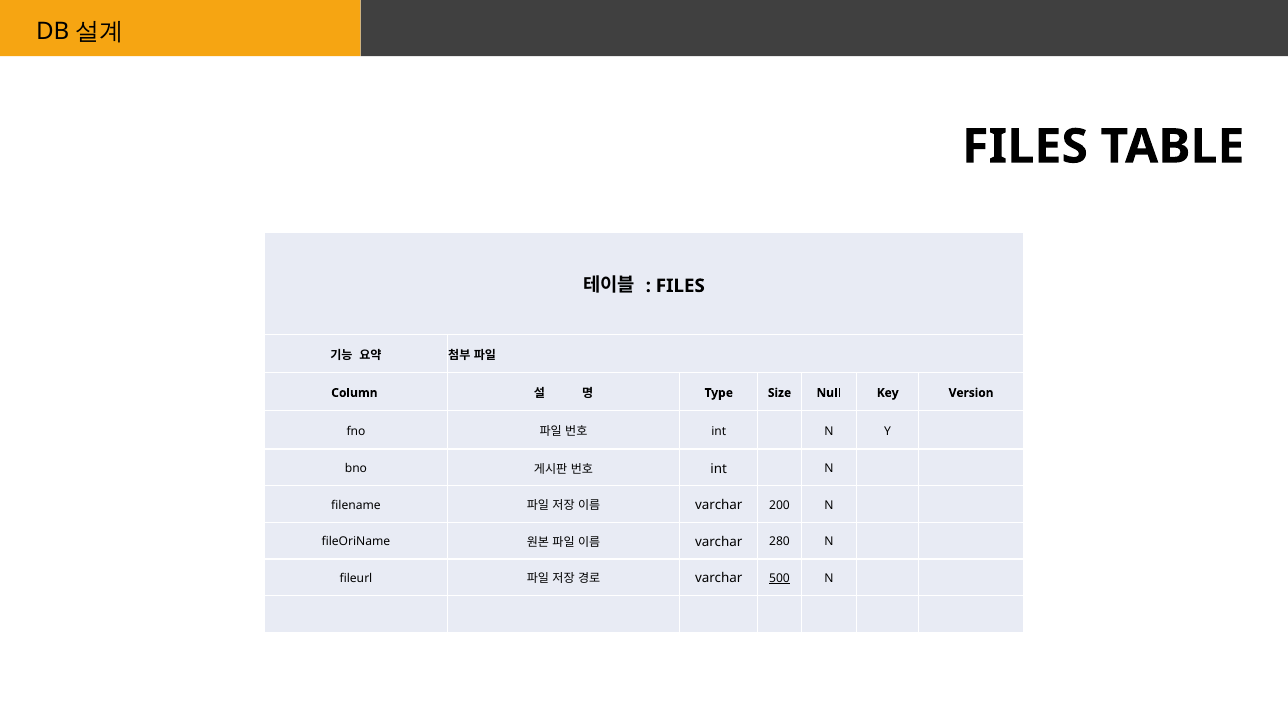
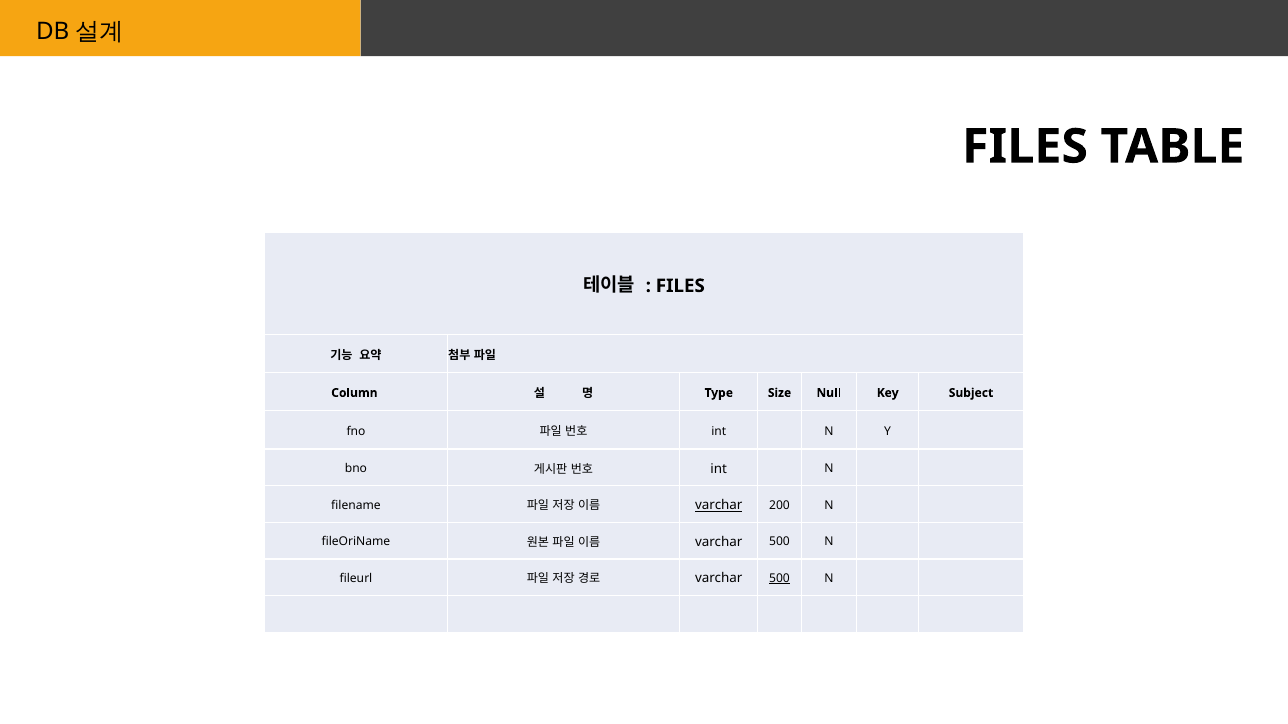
Version: Version -> Subject (971, 393)
varchar underline: none -> present (719, 506)
280: 280 -> 500 (780, 542)
